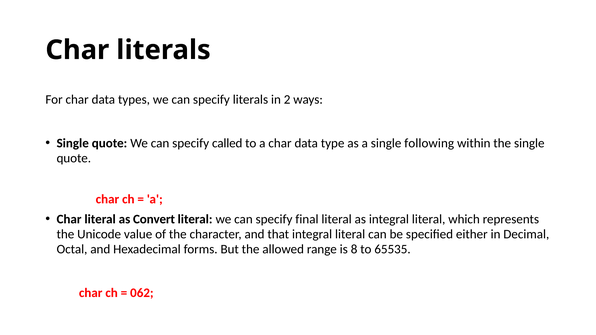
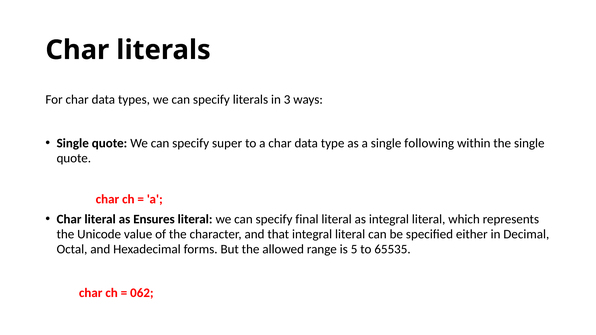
2: 2 -> 3 (287, 100)
called: called -> super (227, 143)
Convert: Convert -> Ensures (154, 219)
8: 8 -> 5 (354, 249)
